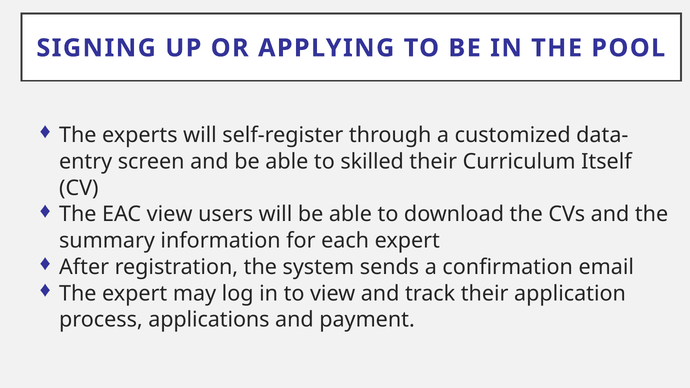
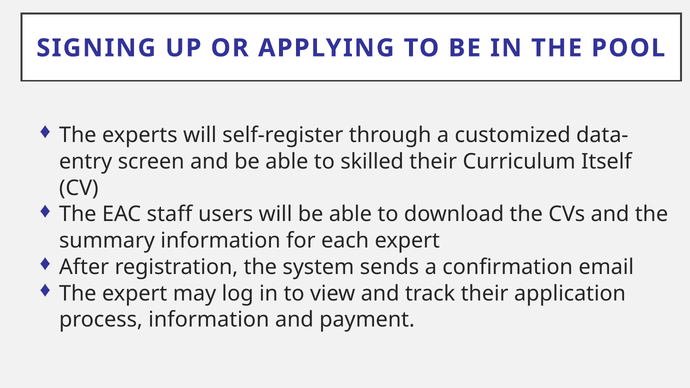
EAC view: view -> staff (170, 214)
process applications: applications -> information (209, 320)
